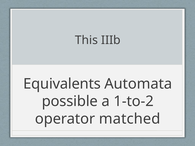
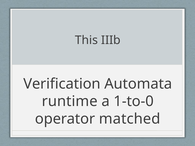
Equivalents: Equivalents -> Verification (62, 84)
possible: possible -> runtime (70, 101)
1-to-2: 1-to-2 -> 1-to-0 (134, 101)
